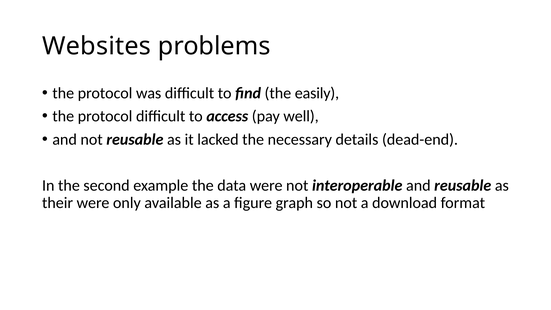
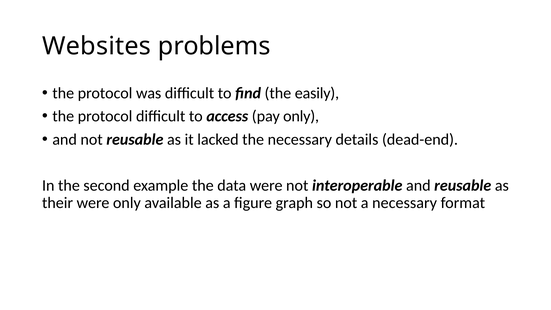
pay well: well -> only (301, 116)
a download: download -> necessary (405, 203)
